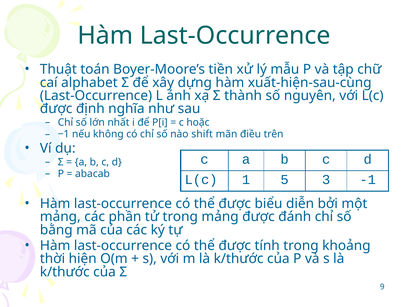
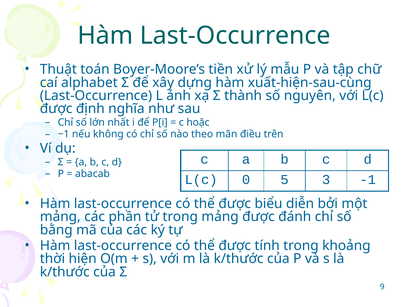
shift: shift -> theo (202, 134)
1: 1 -> 0 (246, 179)
